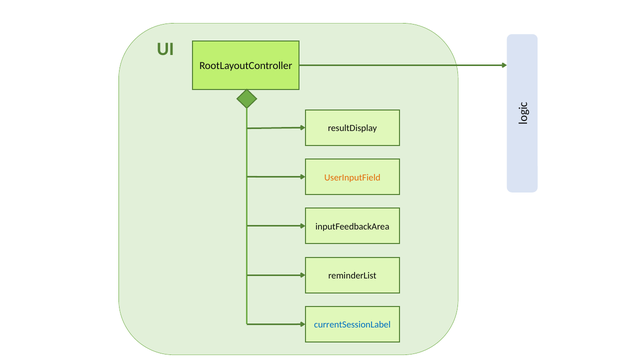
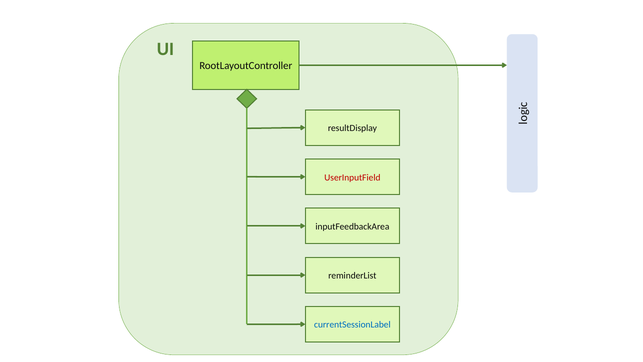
UserInputField colour: orange -> red (352, 177)
